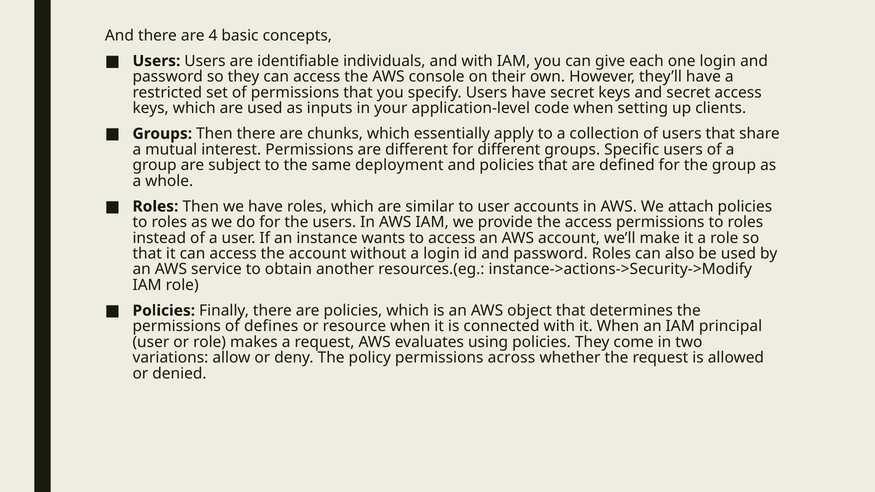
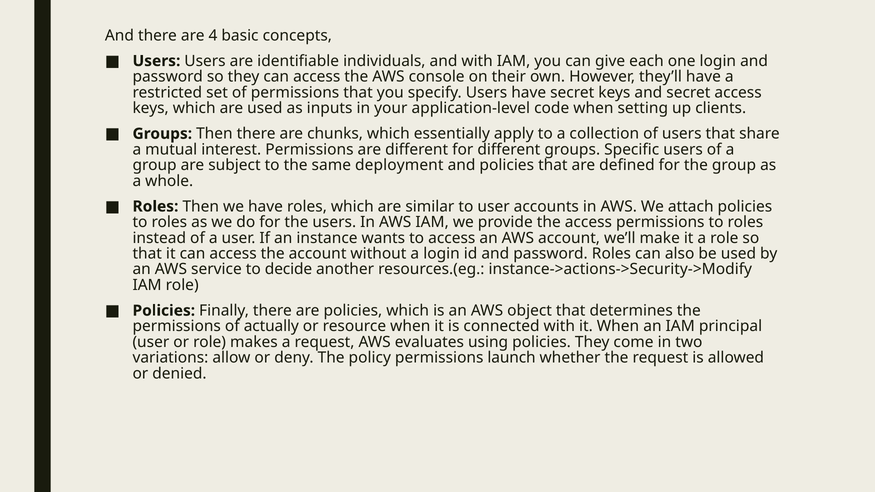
obtain: obtain -> decide (289, 269)
defines: defines -> actually (271, 326)
across: across -> launch (512, 358)
